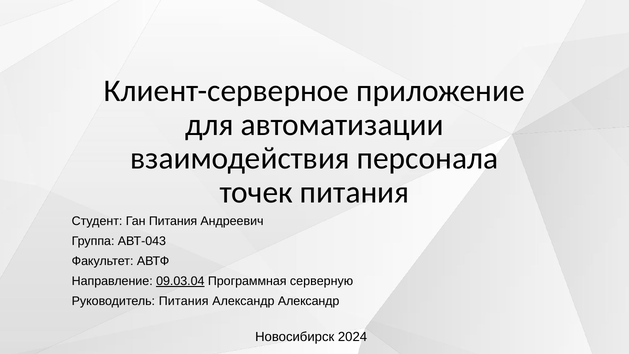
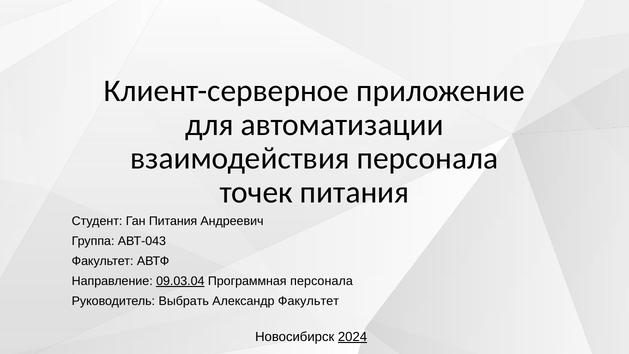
Программная серверную: серверную -> персонала (322, 281)
Руководитель Питания: Питания -> Выбрать (184, 301)
Александр Александр: Александр -> Факультет (309, 301)
2024 underline: none -> present (353, 337)
